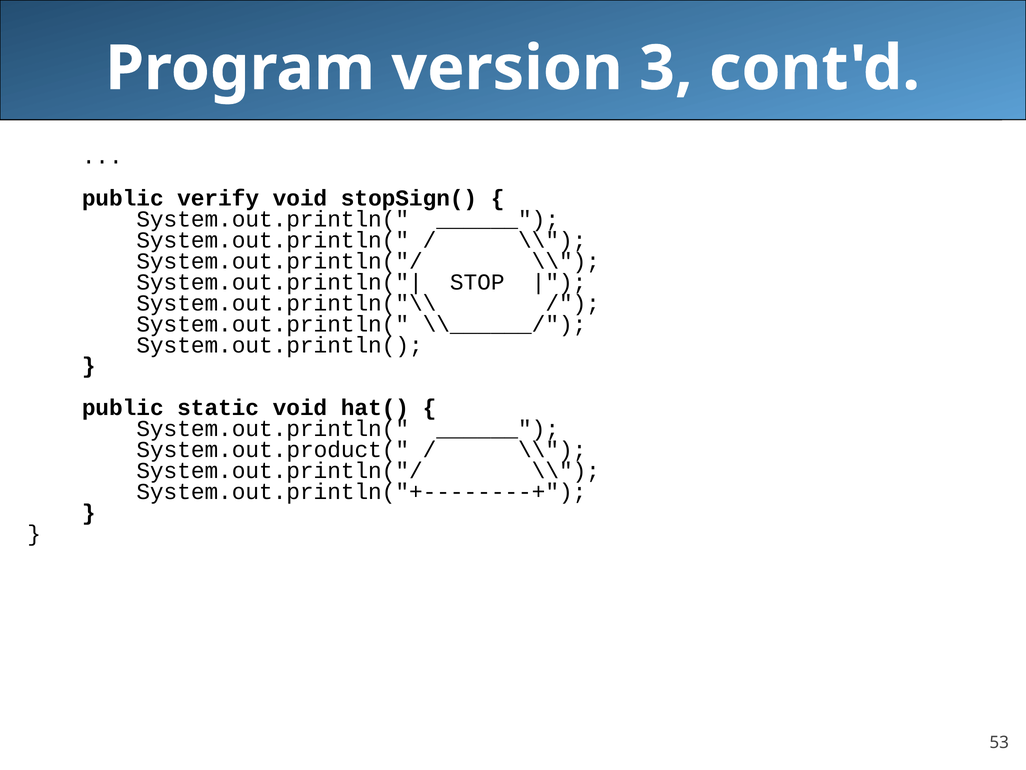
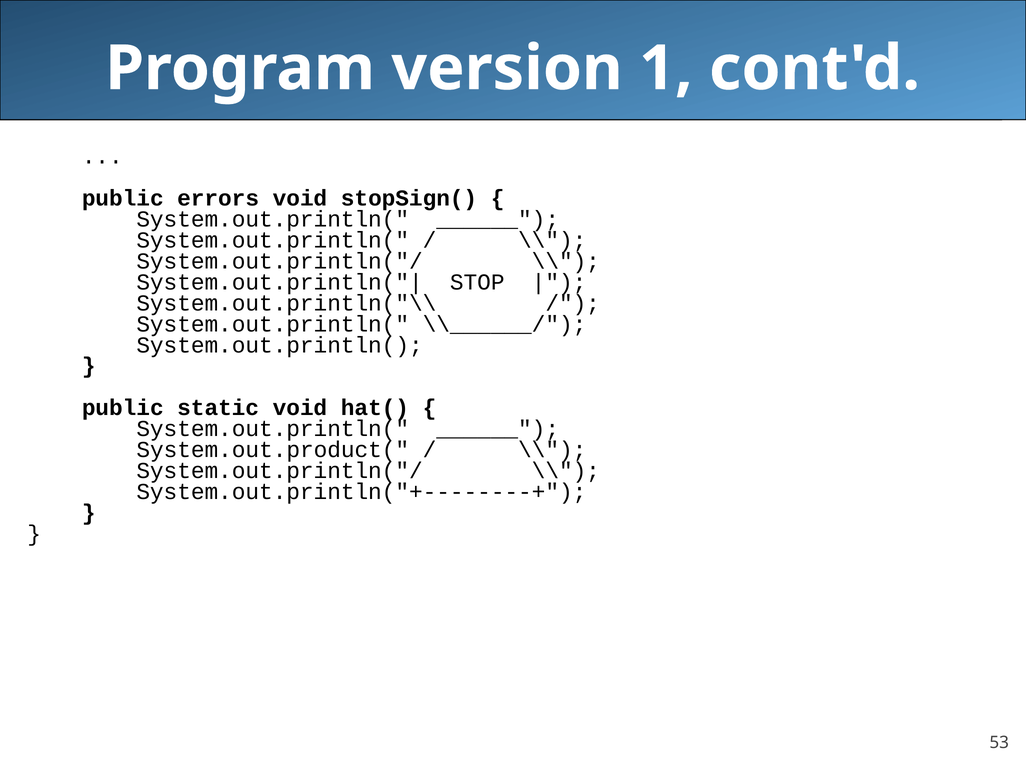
3: 3 -> 1 (666, 69)
verify: verify -> errors (218, 198)
